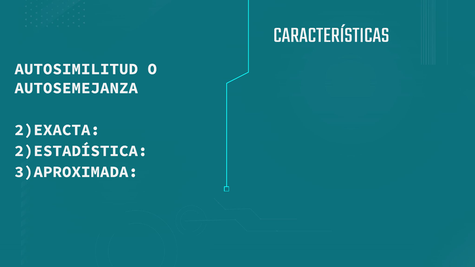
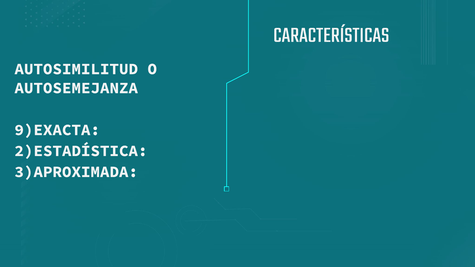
2)EXACTA: 2)EXACTA -> 9)EXACTA (57, 130)
